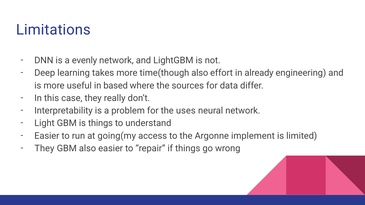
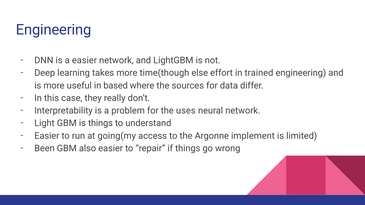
Limitations: Limitations -> Engineering (54, 30)
a evenly: evenly -> easier (84, 60)
time(though also: also -> else (200, 73)
already: already -> trained (259, 73)
They: They -> Been (44, 149)
